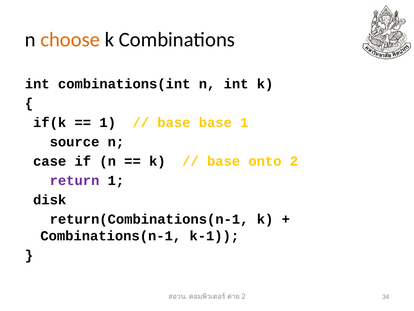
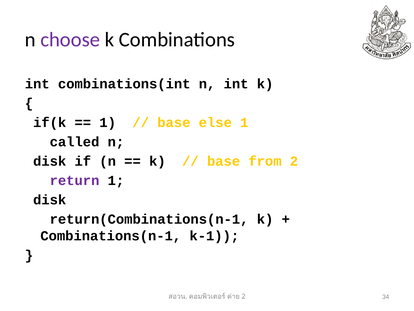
choose colour: orange -> purple (70, 40)
base base: base -> else (215, 122)
source: source -> called (75, 142)
case: case -> disk (50, 161)
onto: onto -> from (265, 161)
